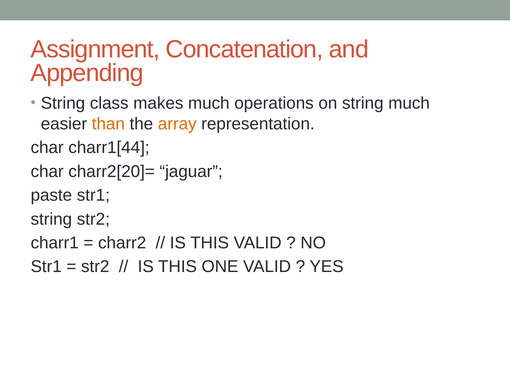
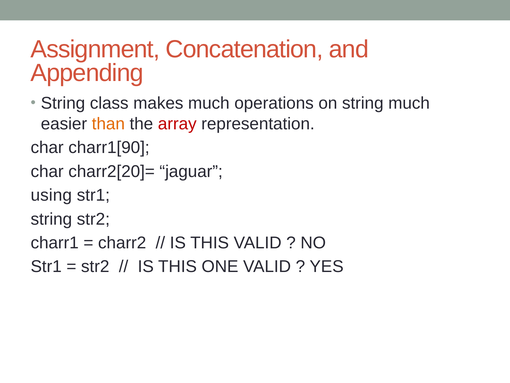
array colour: orange -> red (177, 124)
charr1[44: charr1[44 -> charr1[90 (109, 147)
paste: paste -> using (51, 195)
